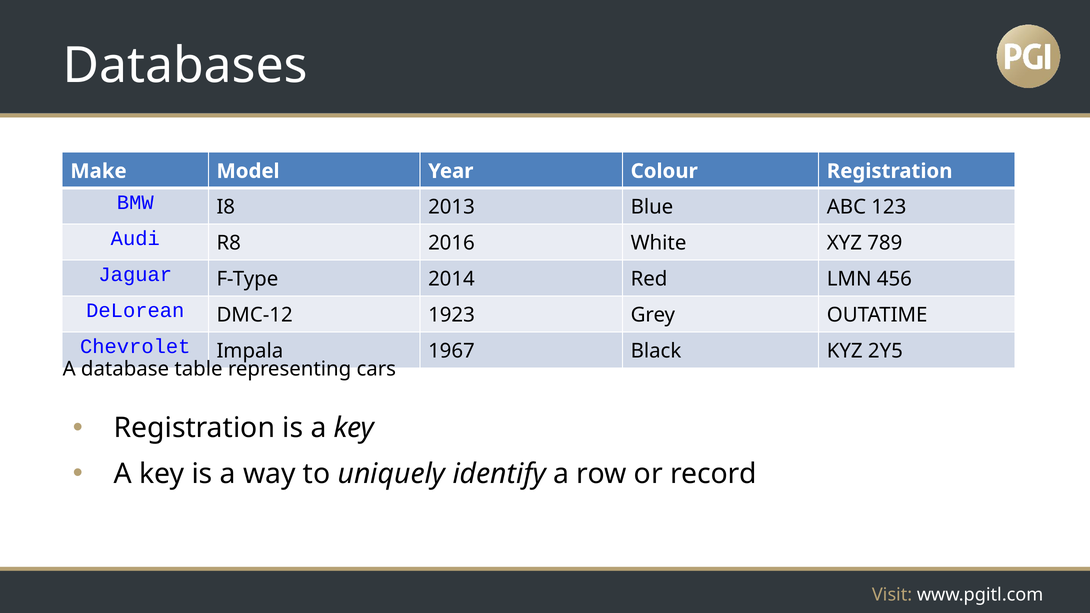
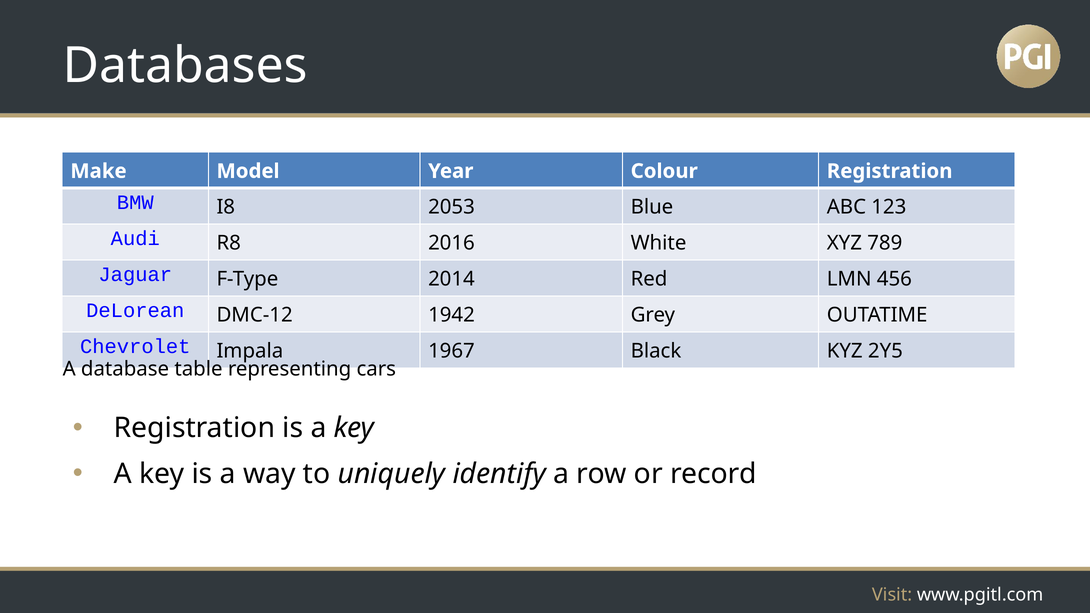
2013: 2013 -> 2053 (451, 207)
1923: 1923 -> 1942 (451, 315)
